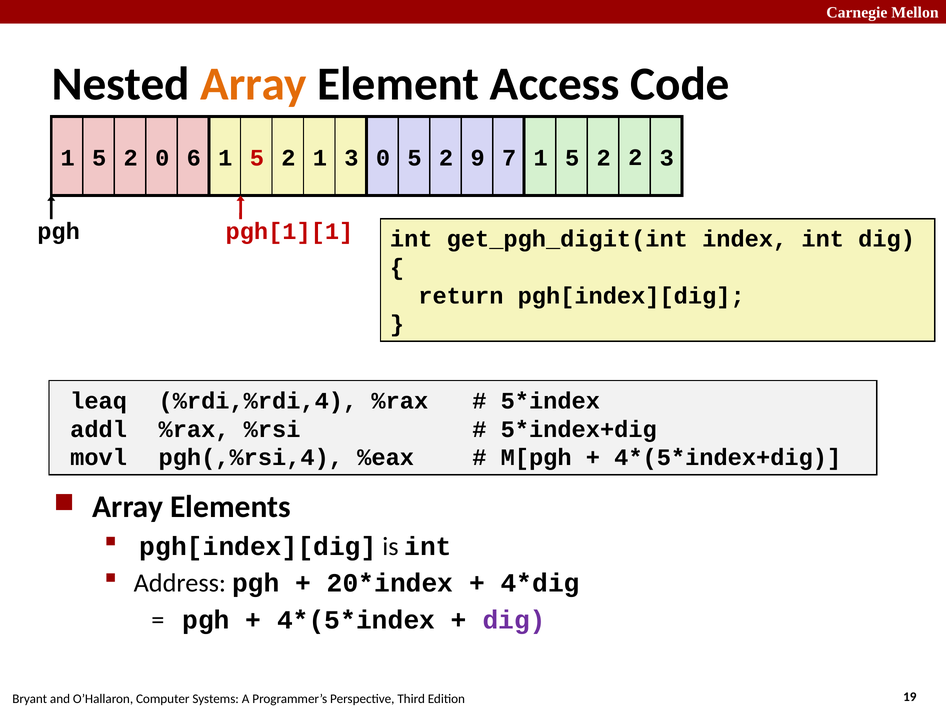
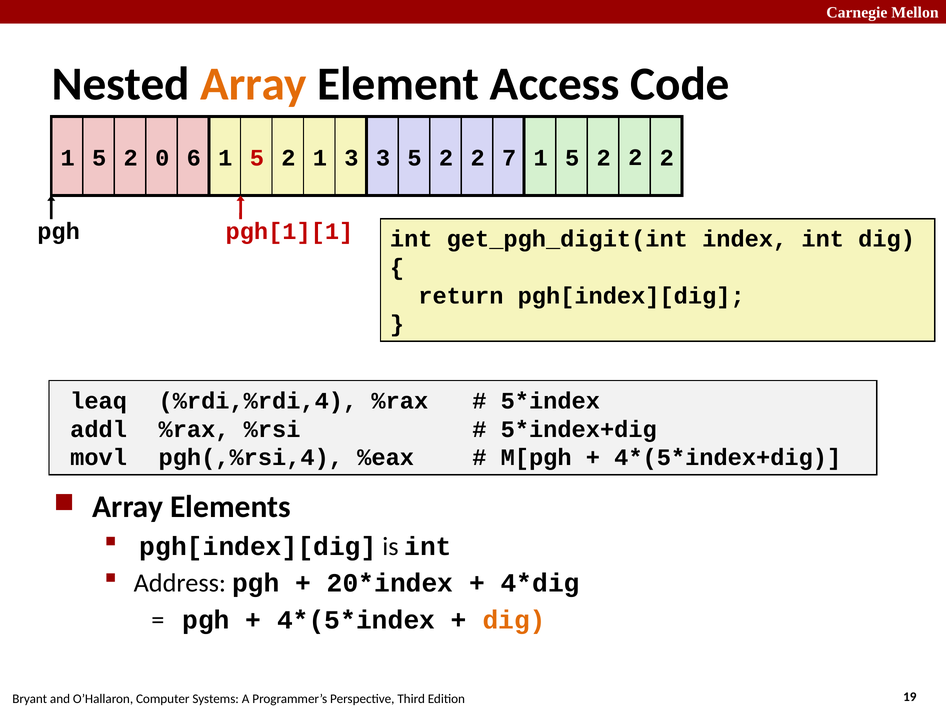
3 0: 0 -> 3 (383, 158)
9: 9 -> 2 (478, 158)
2 2 3: 3 -> 2 (667, 158)
dig colour: purple -> orange (514, 620)
